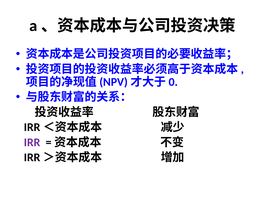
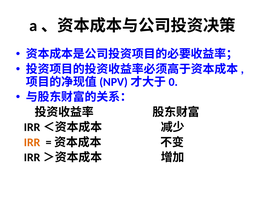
IRR colour: purple -> orange (32, 142)
